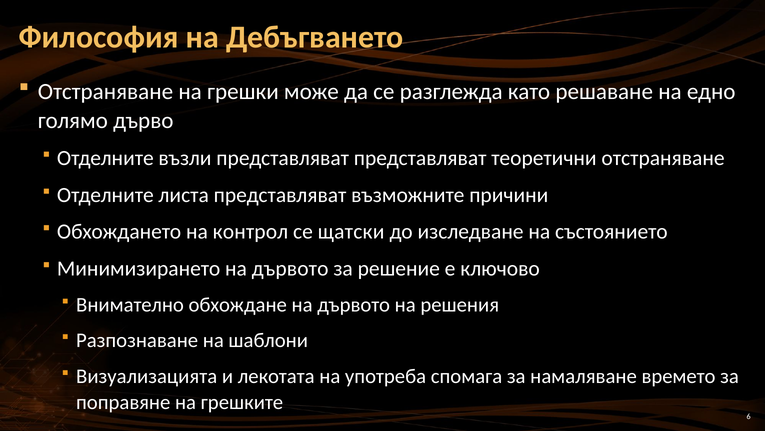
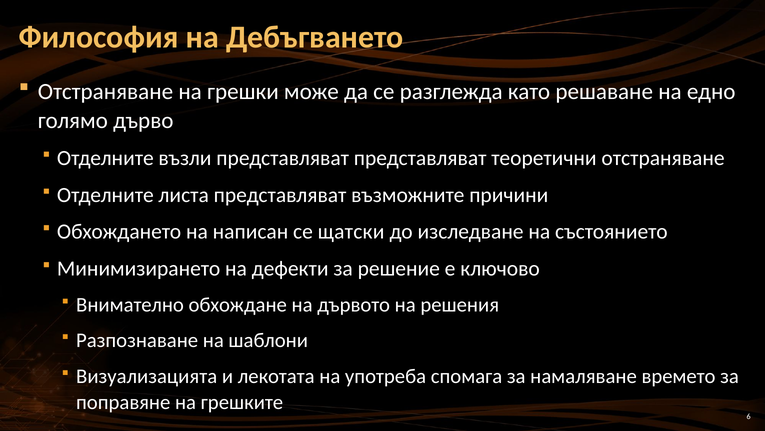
контрол: контрол -> написан (251, 231)
Минимизирането на дървото: дървото -> дефекти (290, 268)
